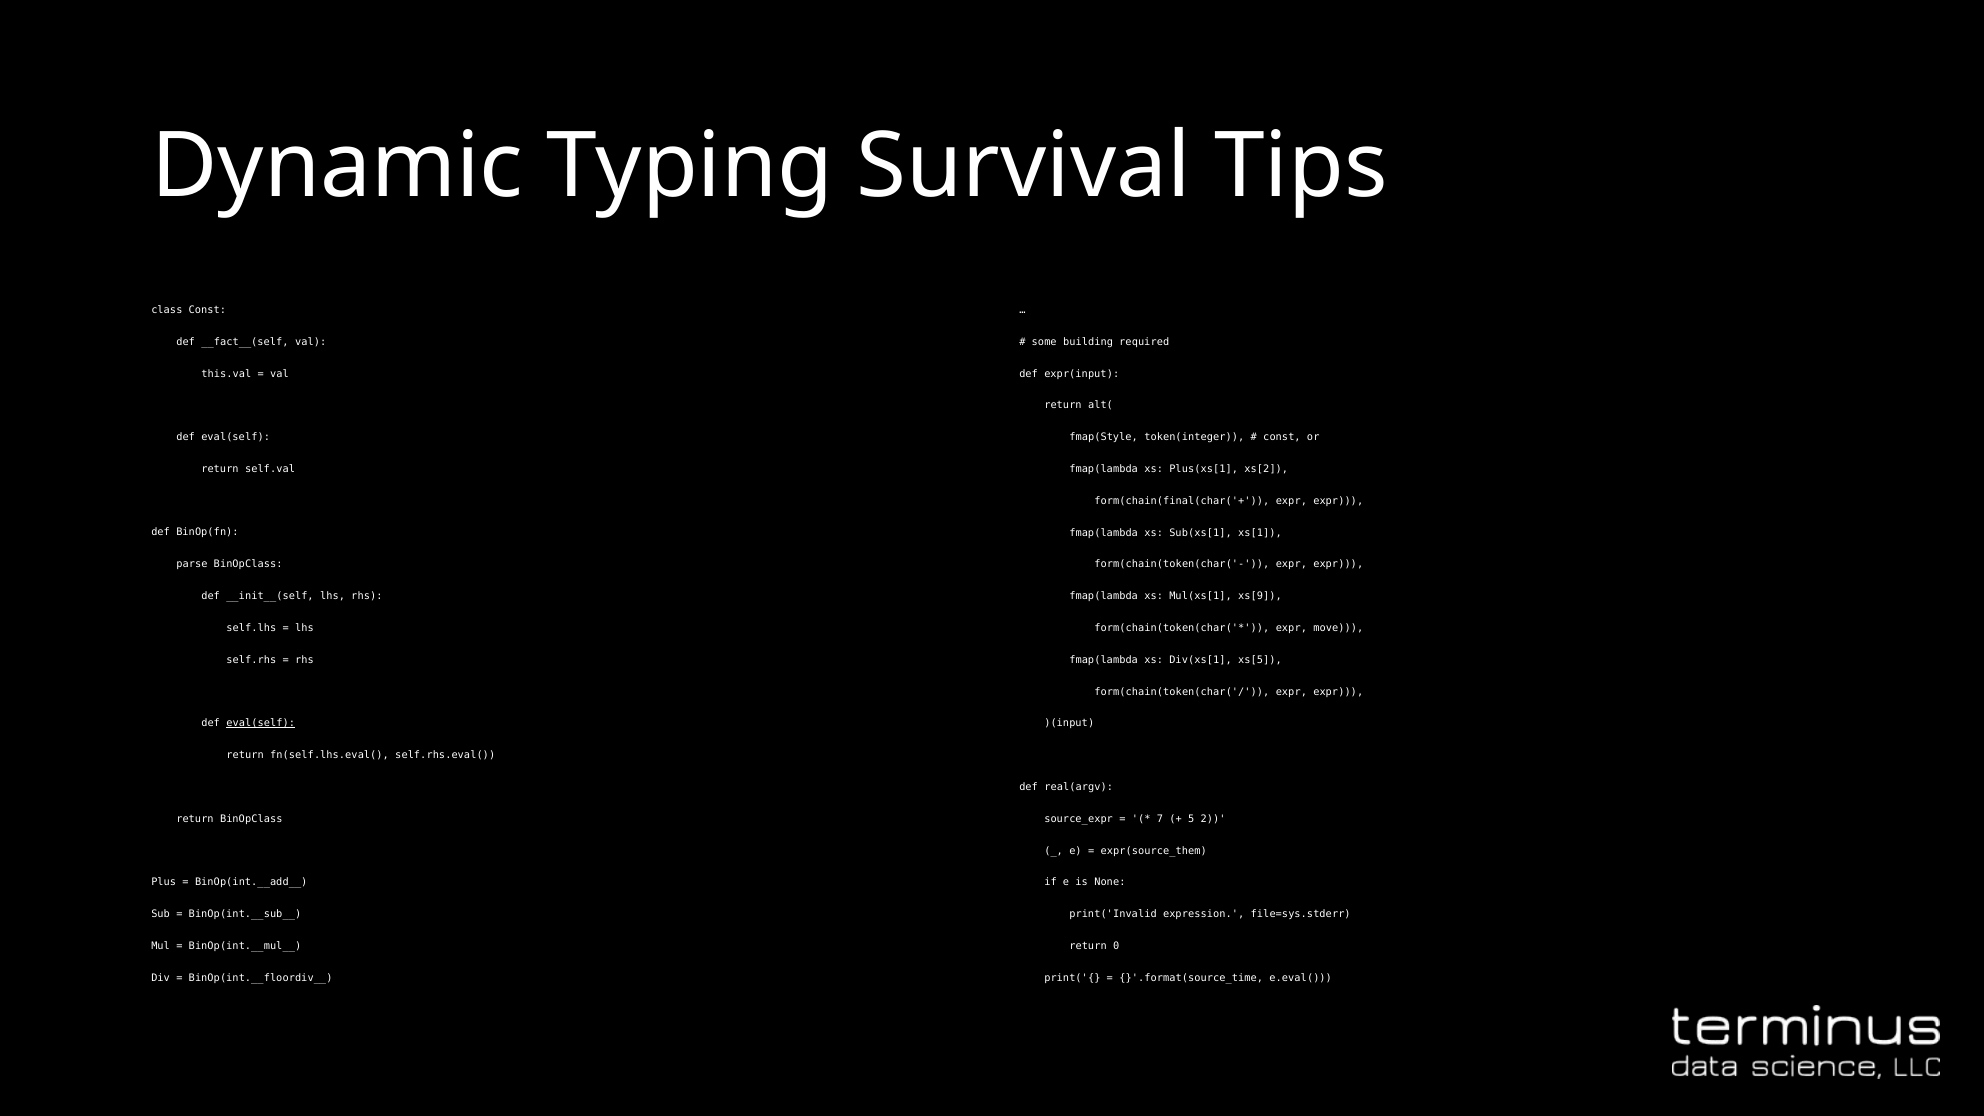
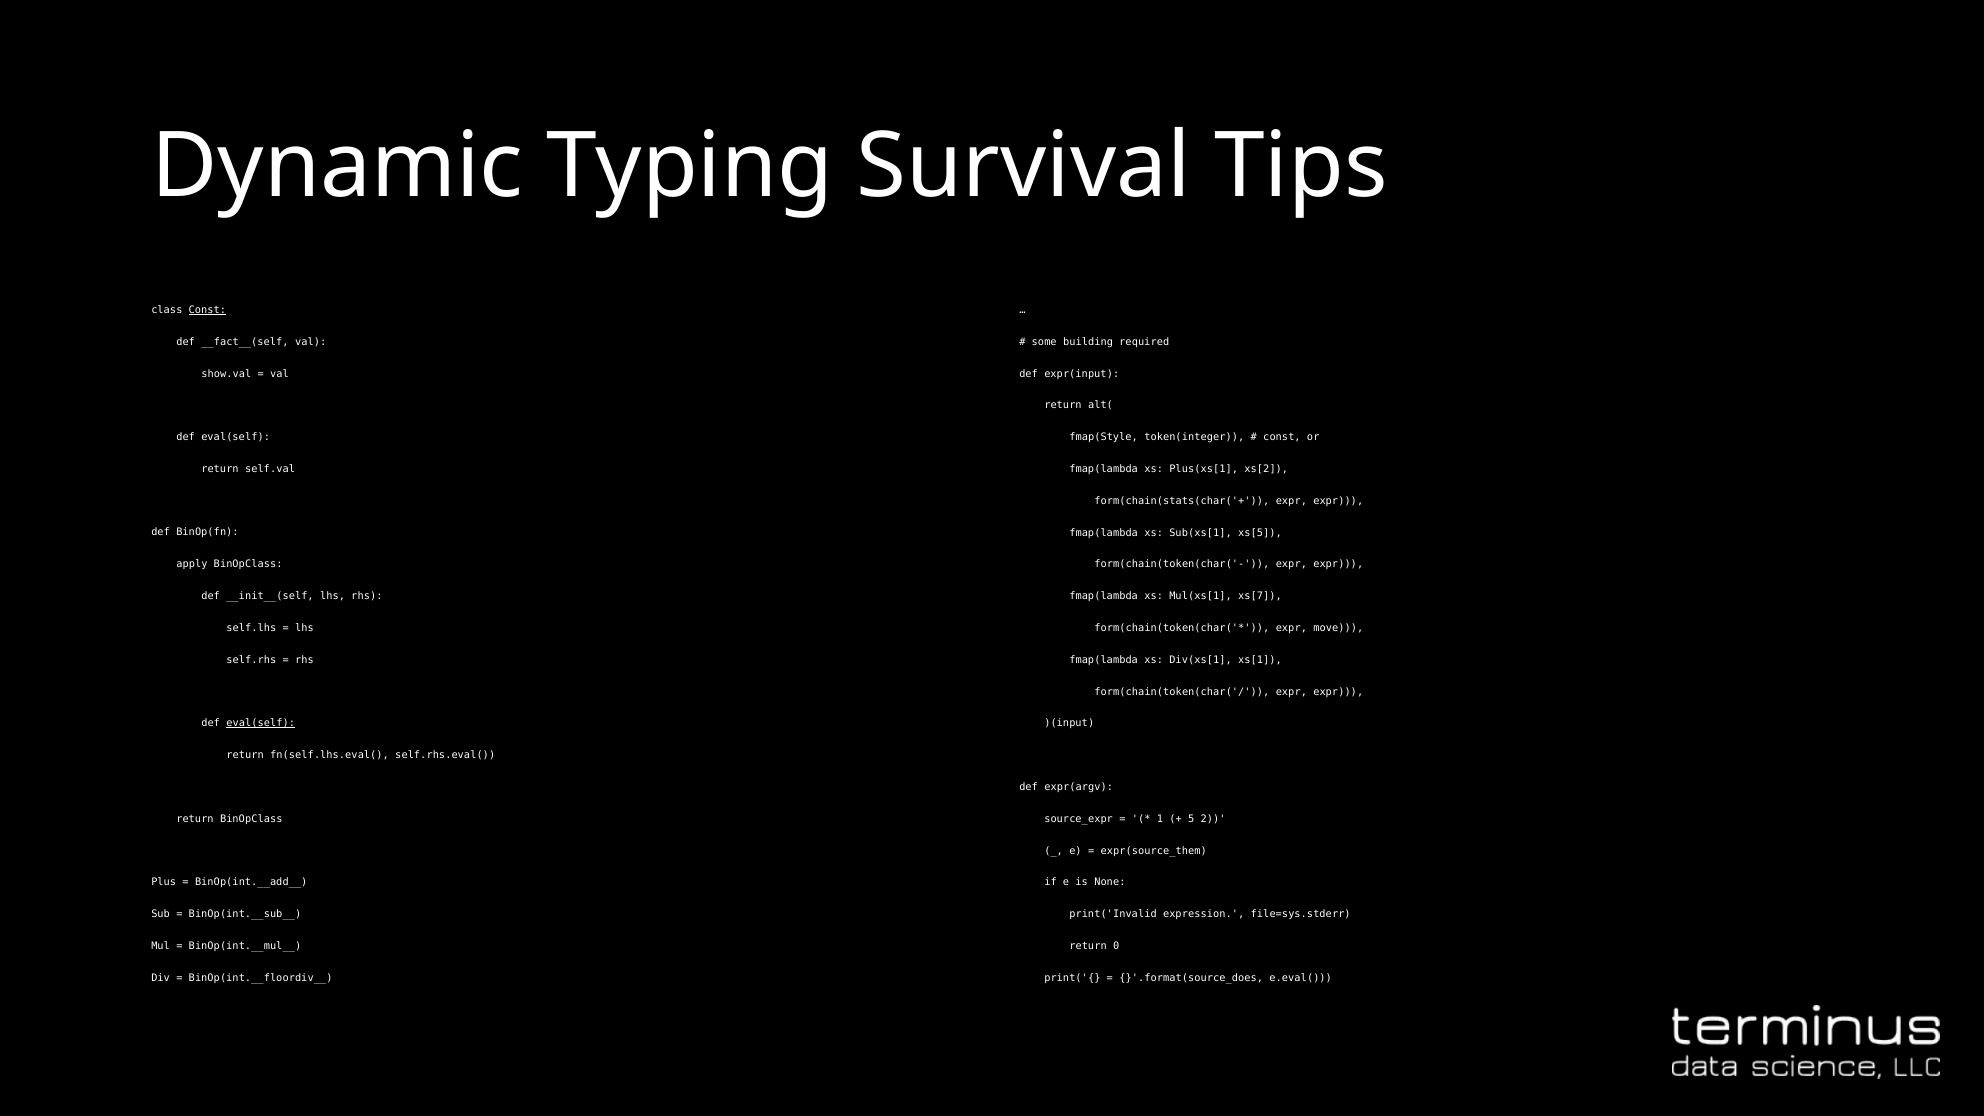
Const underline: none -> present (207, 310)
this.val: this.val -> show.val (226, 374)
form(chain(final(char('+: form(chain(final(char('+ -> form(chain(stats(char('+ (1182, 501)
xs[1: xs[1 -> xs[5 (1260, 533)
parse: parse -> apply (192, 564)
xs[9: xs[9 -> xs[7 (1260, 596)
xs[5: xs[5 -> xs[1 (1260, 660)
real(argv: real(argv -> expr(argv (1079, 787)
7: 7 -> 1 (1160, 819)
}'.format(source_time: }'.format(source_time -> }'.format(source_does (1191, 978)
